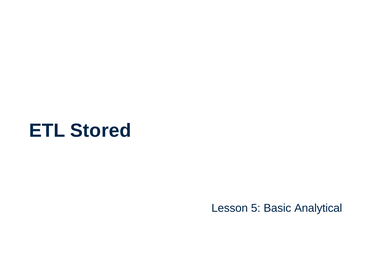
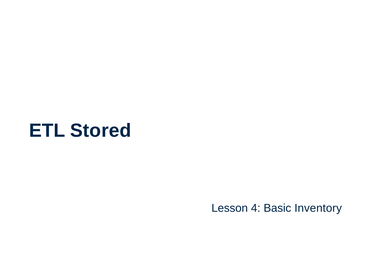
5: 5 -> 4 (256, 208)
Analytical: Analytical -> Inventory (318, 208)
